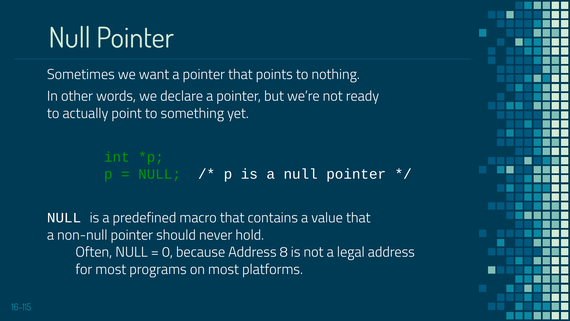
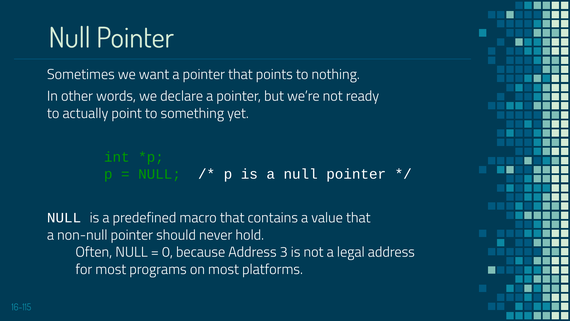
8: 8 -> 3 (284, 252)
